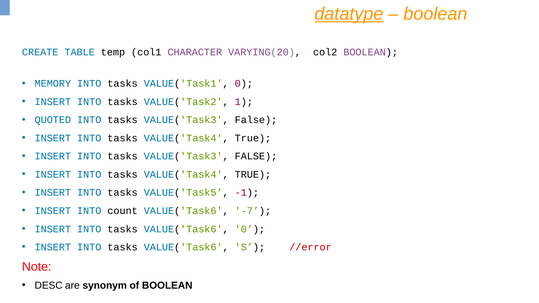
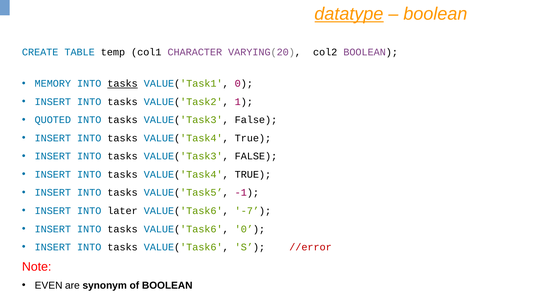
tasks underline: none -> present (123, 84)
count: count -> later (123, 211)
DESC: DESC -> EVEN (49, 286)
